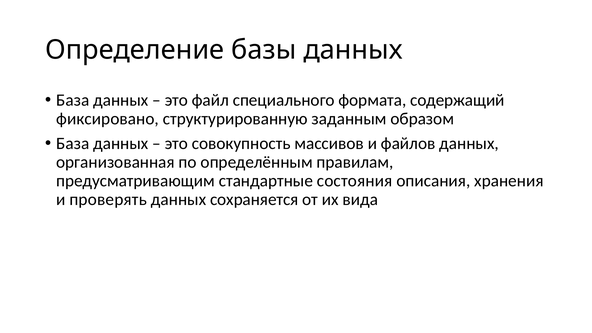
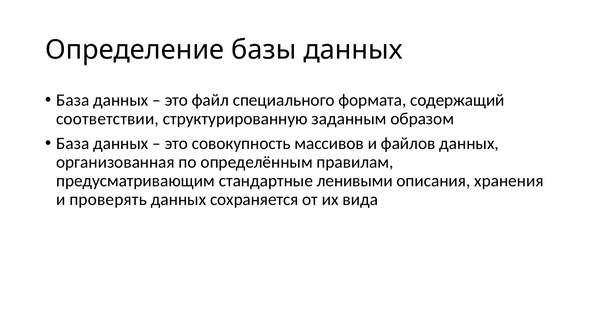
фиксировано: фиксировано -> соответствии (108, 119)
состояния: состояния -> ленивыми (355, 181)
